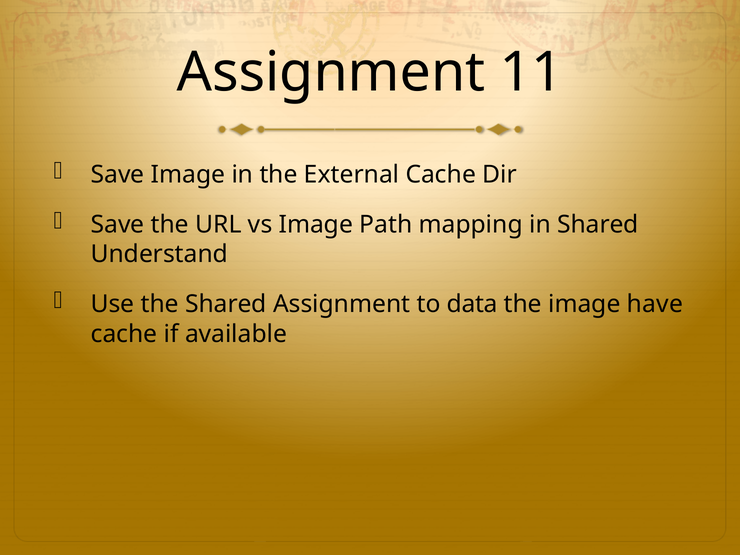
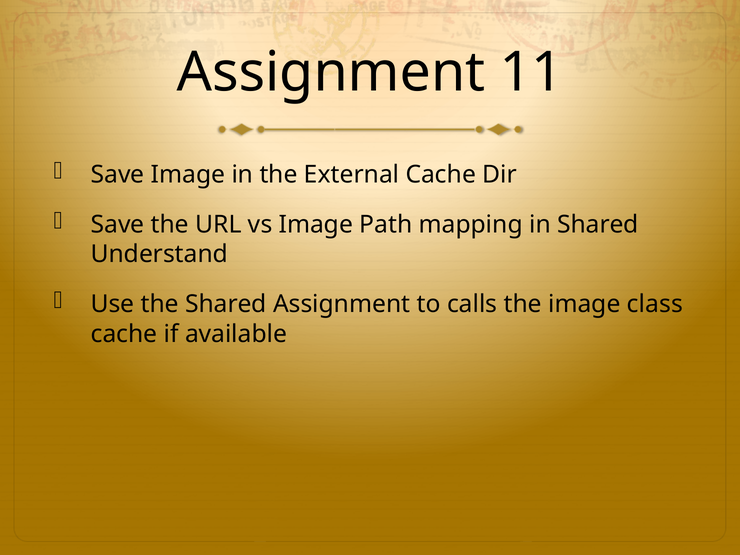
data: data -> calls (472, 304)
have: have -> class (655, 304)
